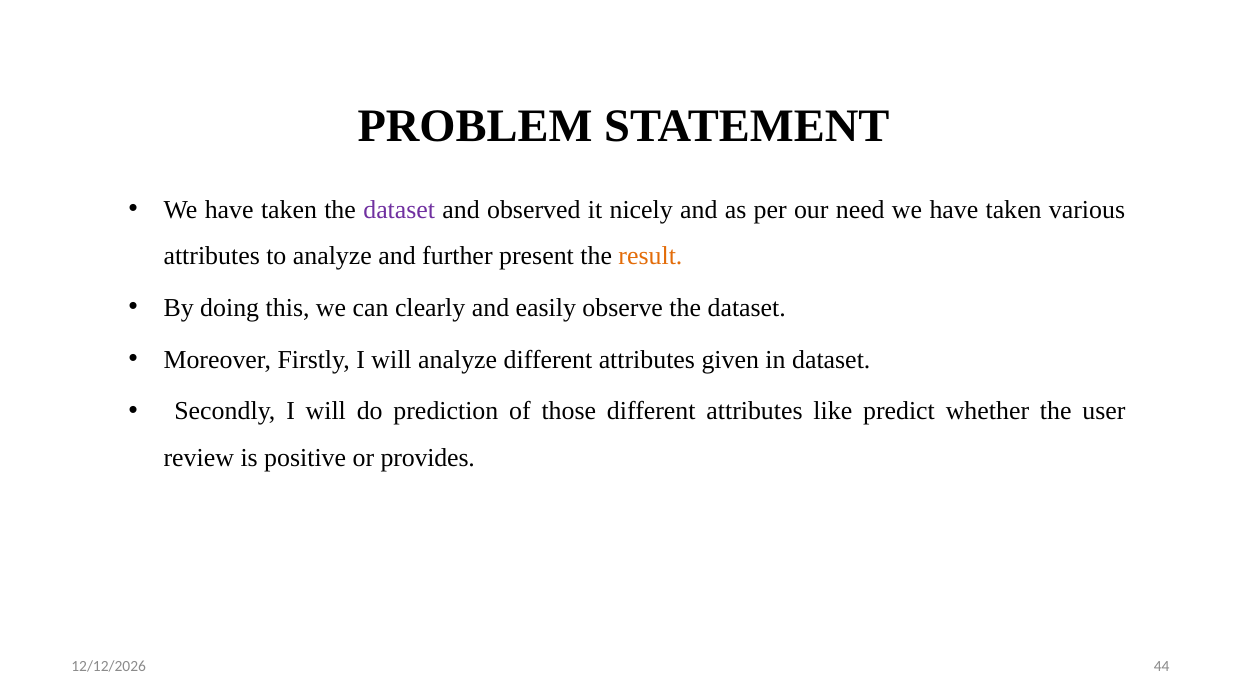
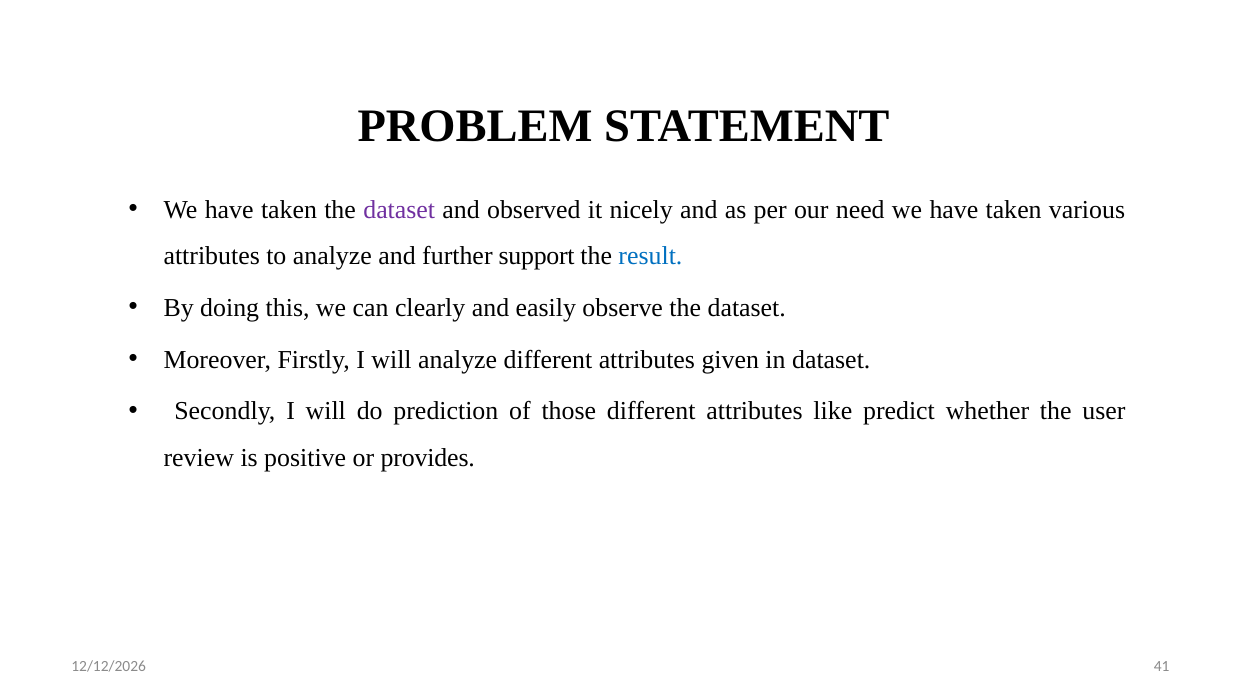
present: present -> support (537, 256)
result colour: orange -> blue (650, 256)
44: 44 -> 41 (1162, 666)
